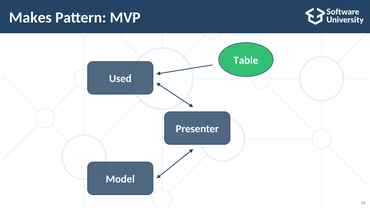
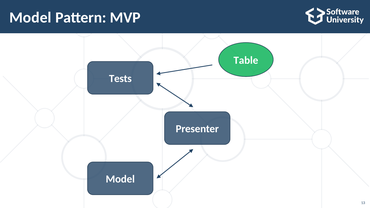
Makes: Makes -> Model (30, 18)
Used: Used -> Tests (120, 79)
